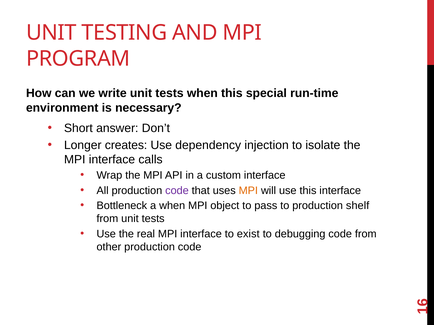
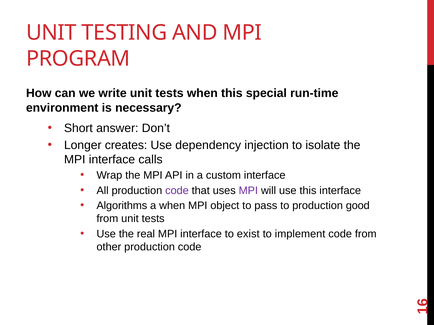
MPI colour: orange -> purple (248, 191)
Bottleneck: Bottleneck -> Algorithms (122, 206)
shelf: shelf -> good (358, 206)
debugging: debugging -> implement (300, 234)
